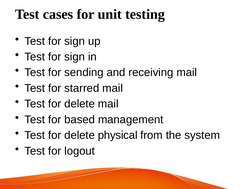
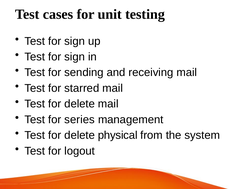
based: based -> series (80, 120)
